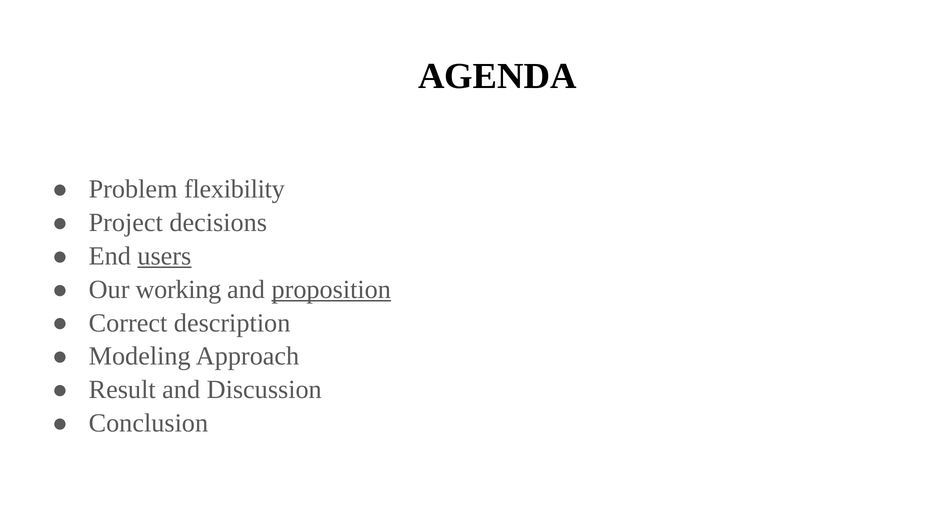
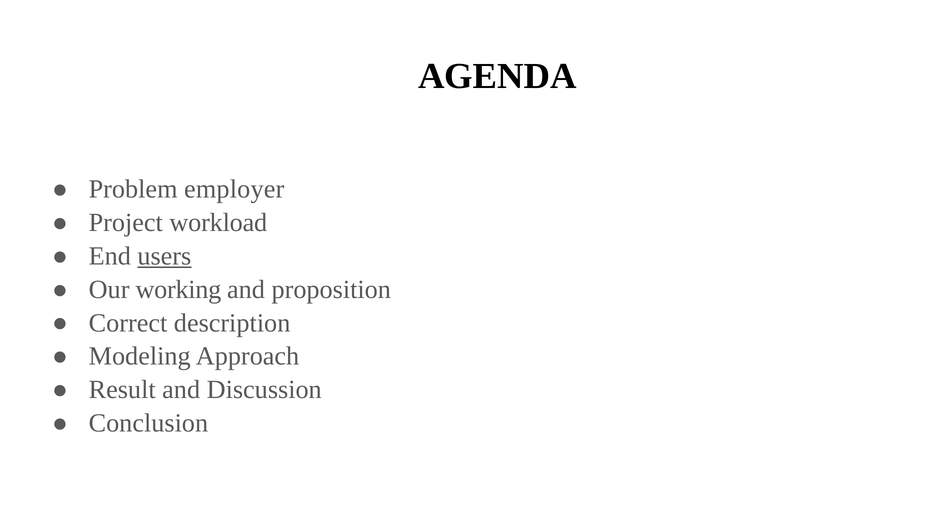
flexibility: flexibility -> employer (234, 189)
decisions: decisions -> workload (218, 223)
proposition underline: present -> none (331, 290)
